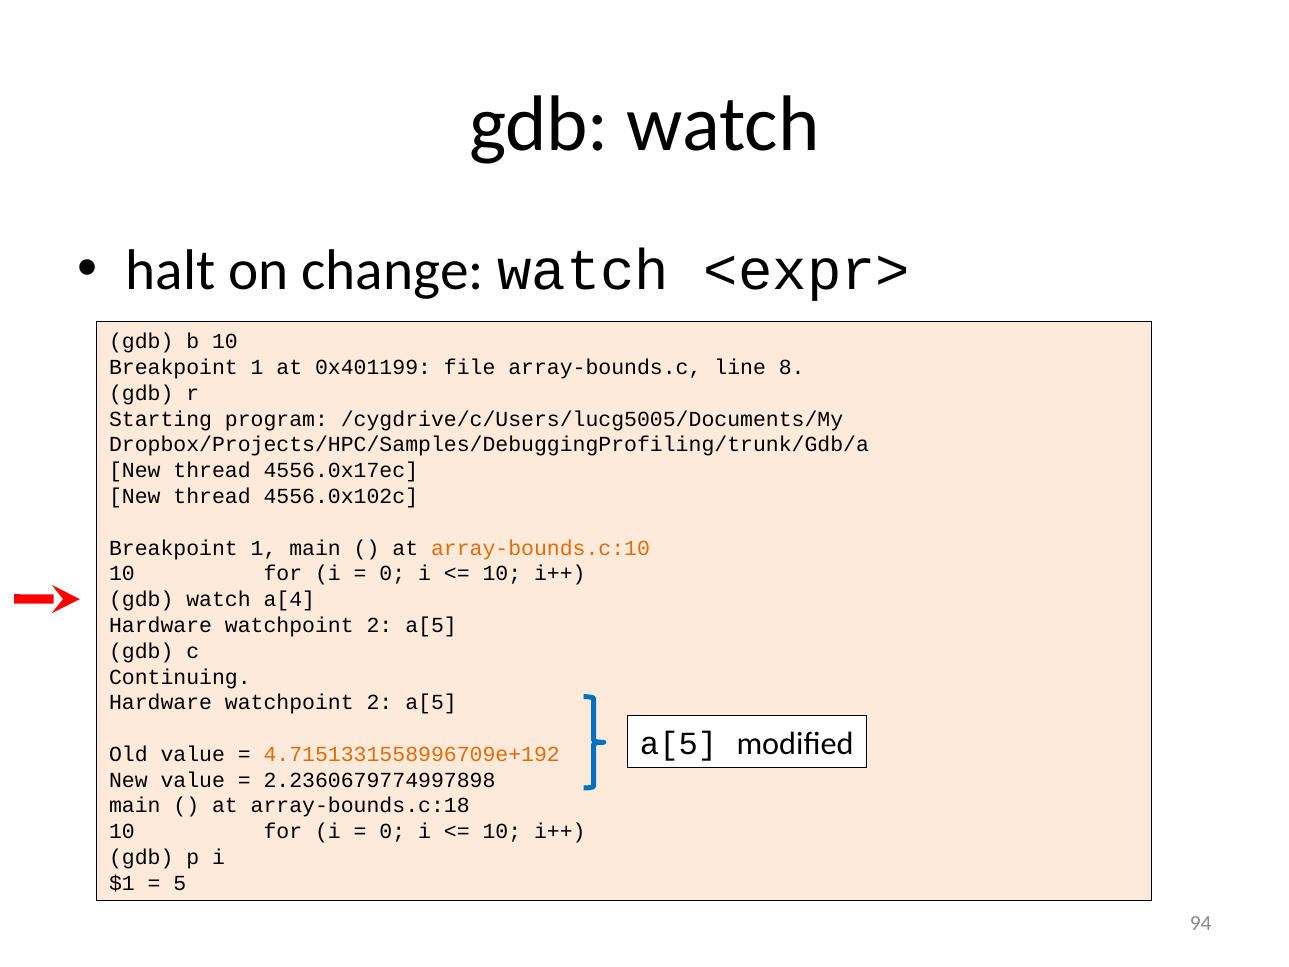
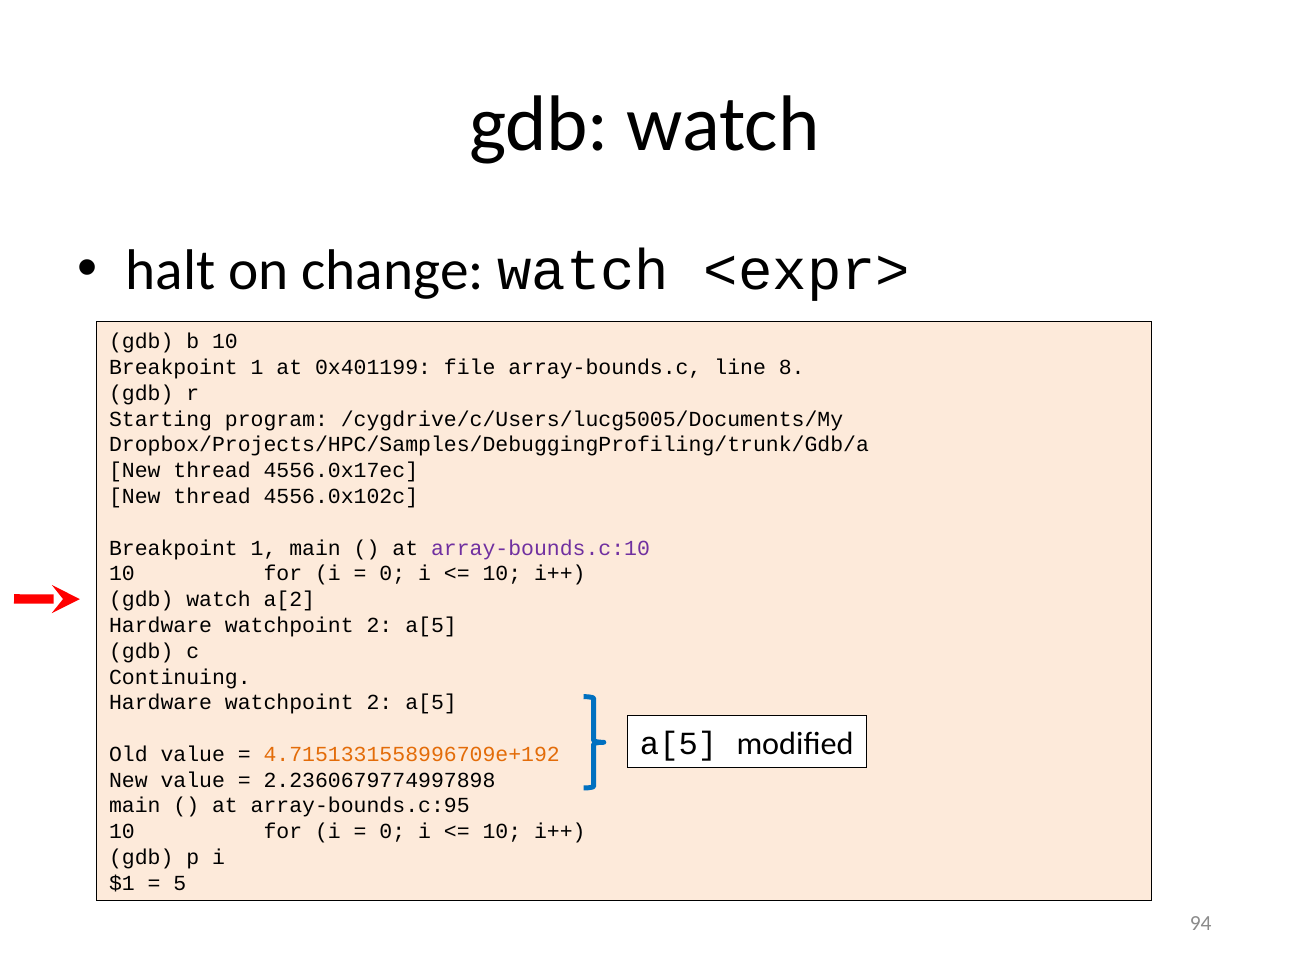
array-bounds.c:10 colour: orange -> purple (540, 548)
a[4: a[4 -> a[2 (289, 599)
array-bounds.c:18: array-bounds.c:18 -> array-bounds.c:95 (360, 806)
